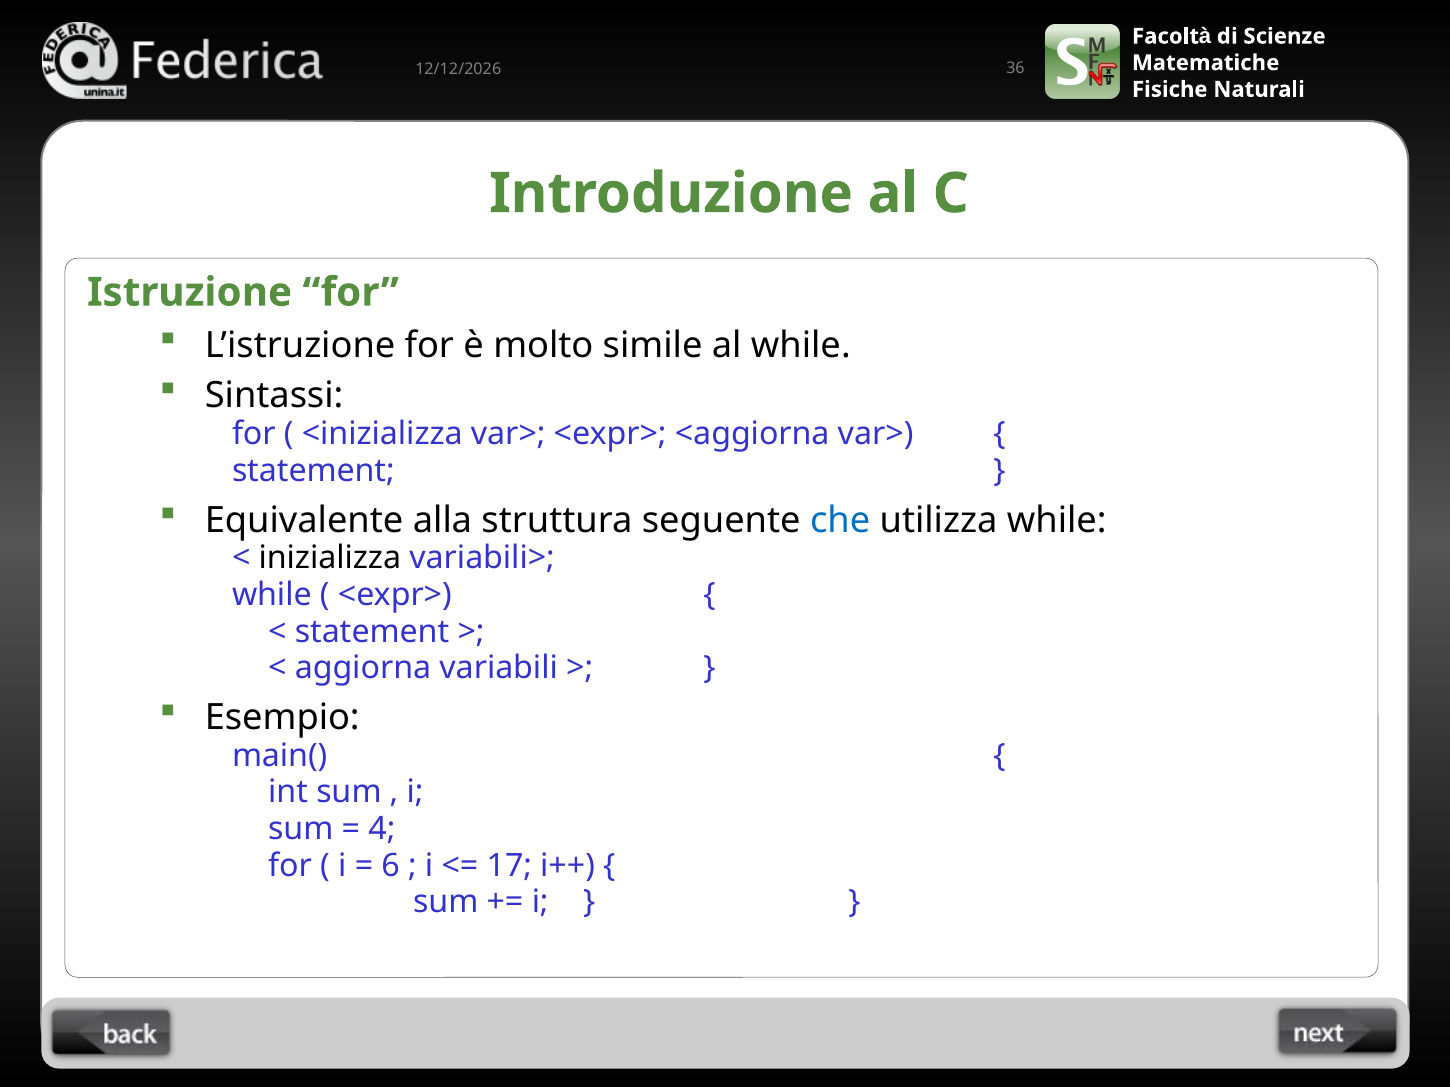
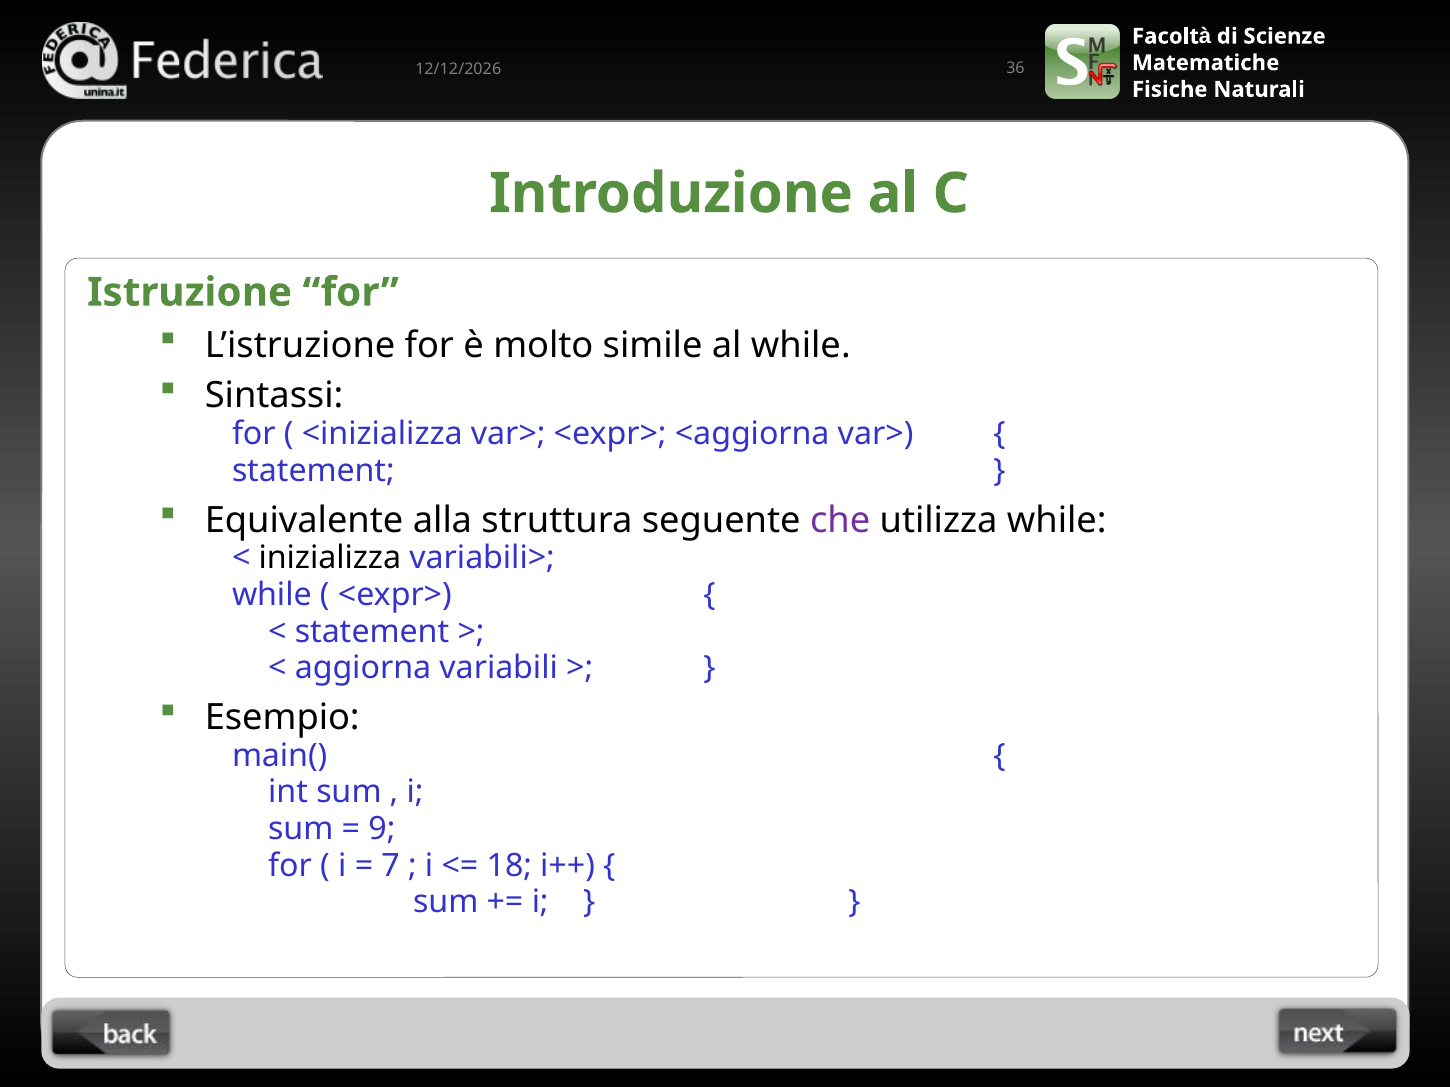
che colour: blue -> purple (840, 520)
4: 4 -> 9 (382, 829)
6: 6 -> 7 (390, 866)
17: 17 -> 18 (509, 866)
